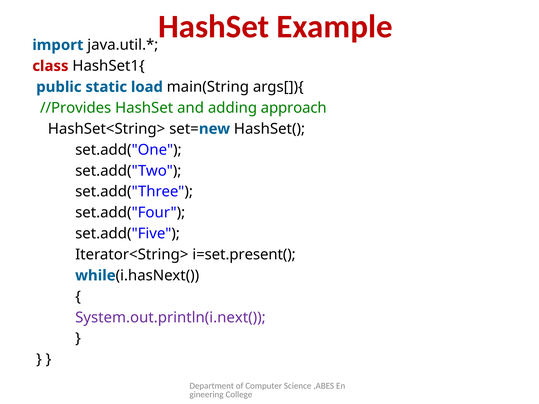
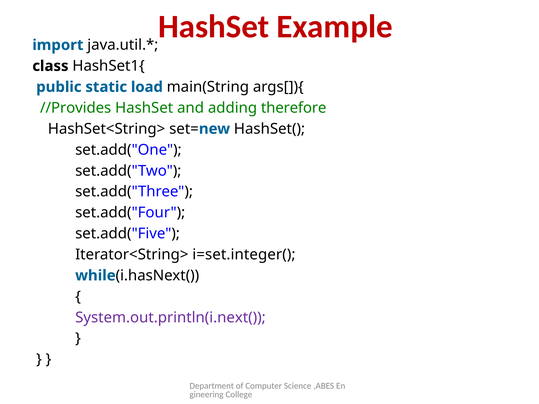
class colour: red -> black (50, 66)
approach: approach -> therefore (294, 108)
i=set.present(: i=set.present( -> i=set.integer( (244, 255)
